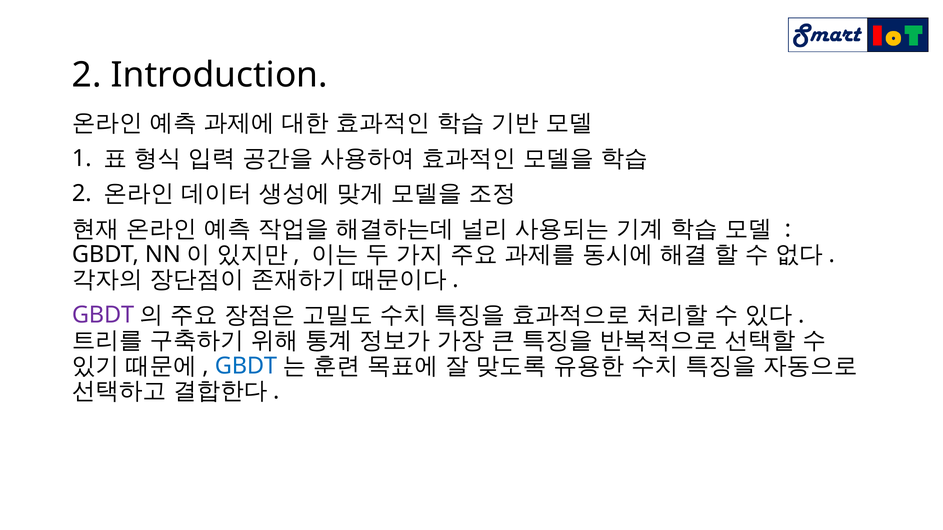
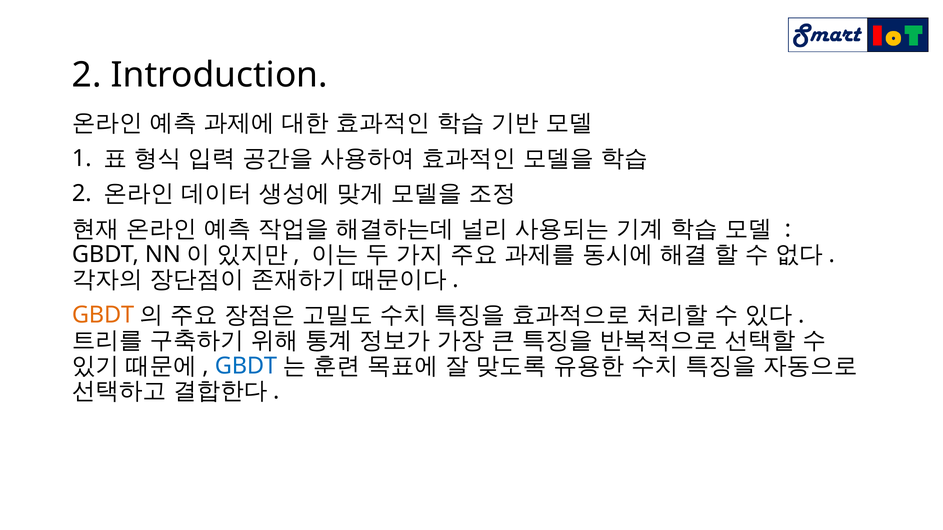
GBDT colour: purple -> orange (103, 315)
